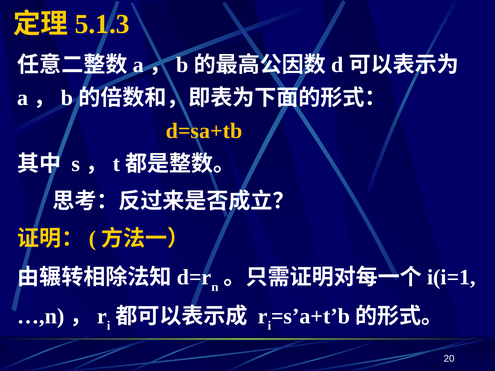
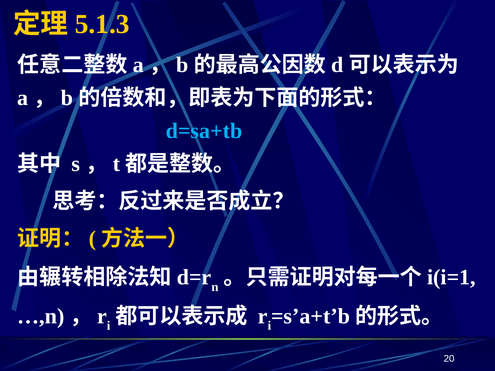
d=sa+tb colour: yellow -> light blue (204, 131)
